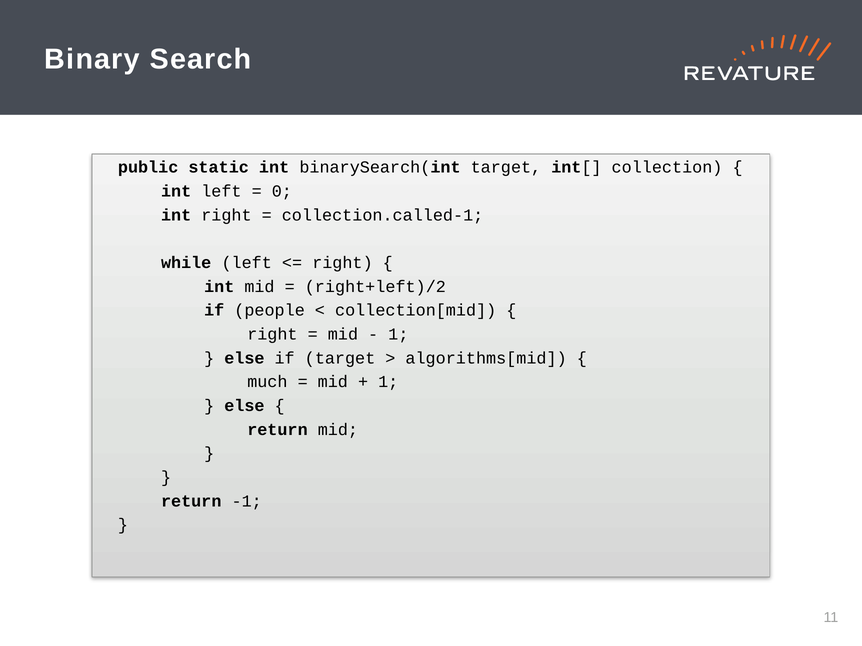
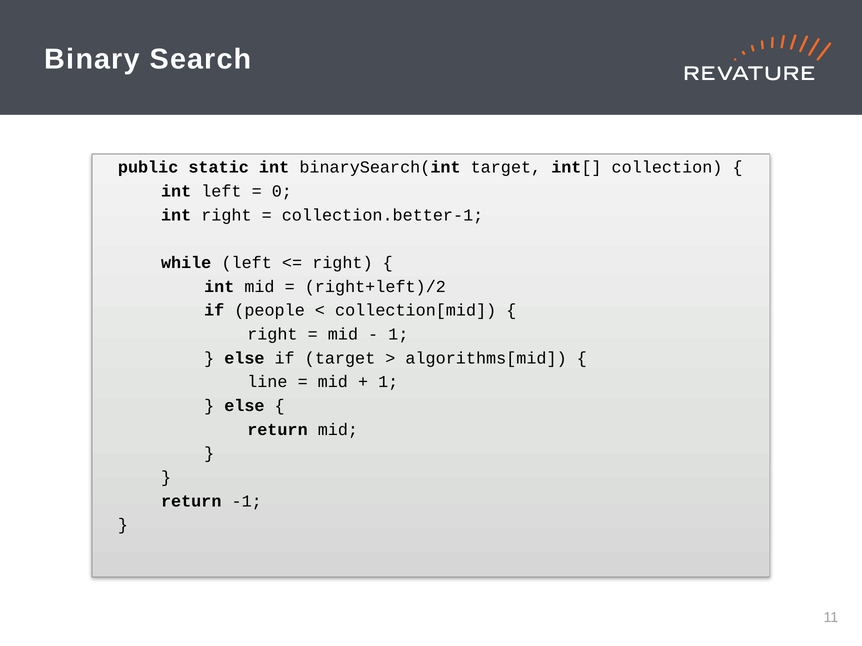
collection.called-1: collection.called-1 -> collection.better-1 (383, 215)
much: much -> line (267, 382)
